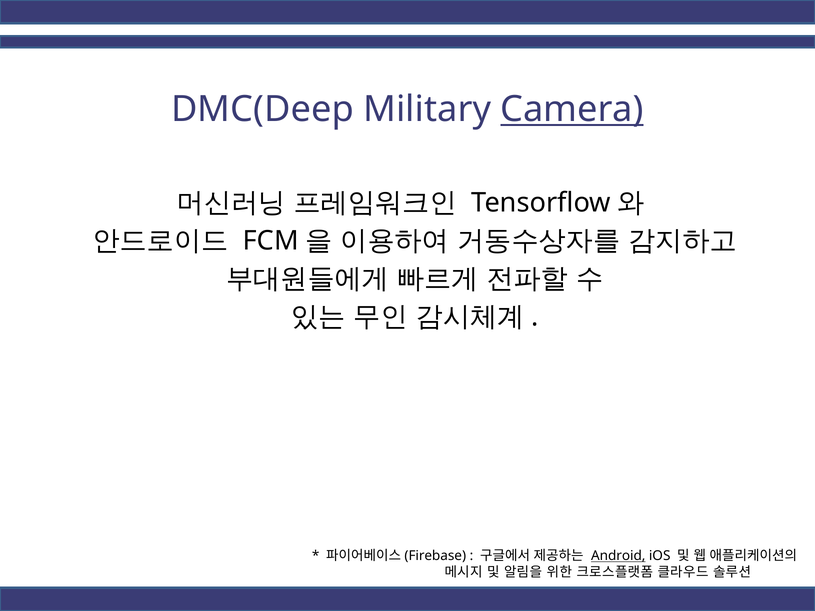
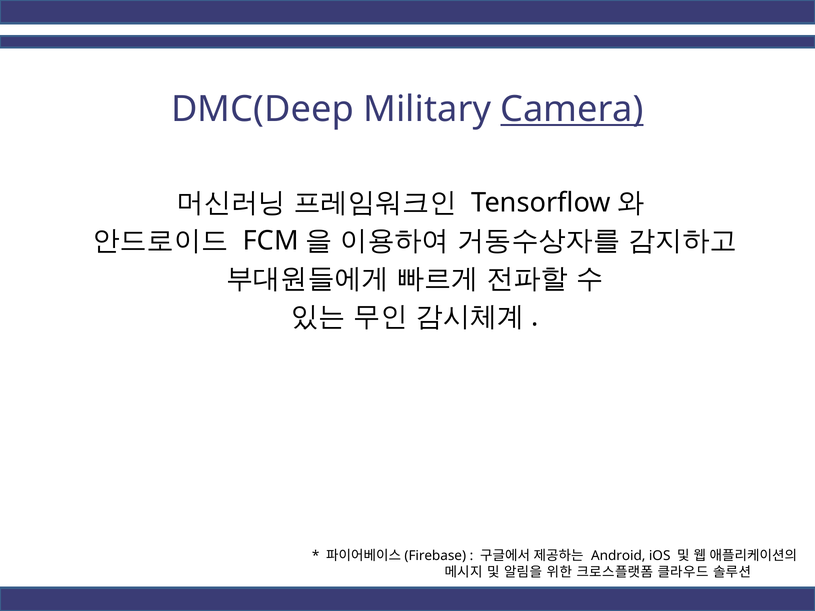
Android underline: present -> none (618, 556)
